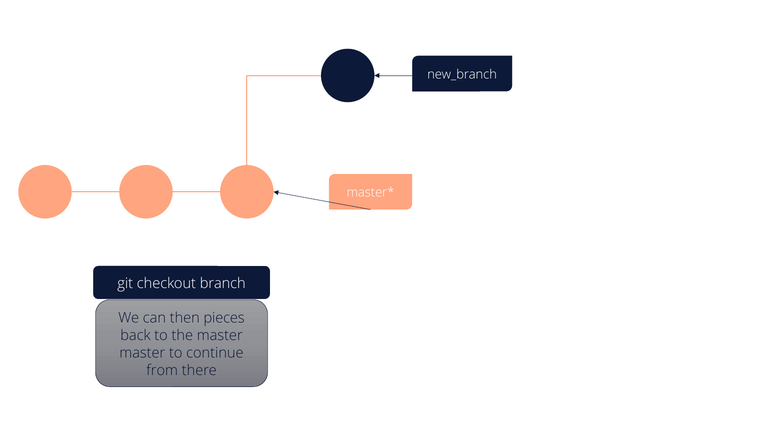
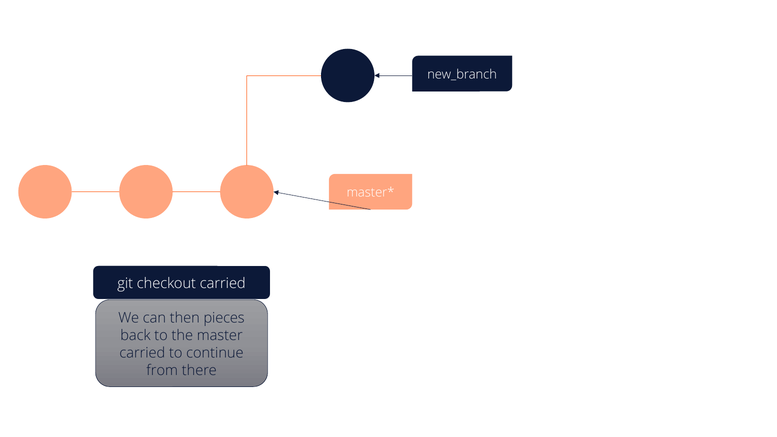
checkout branch: branch -> carried (223, 283)
master: master -> carried (142, 353)
